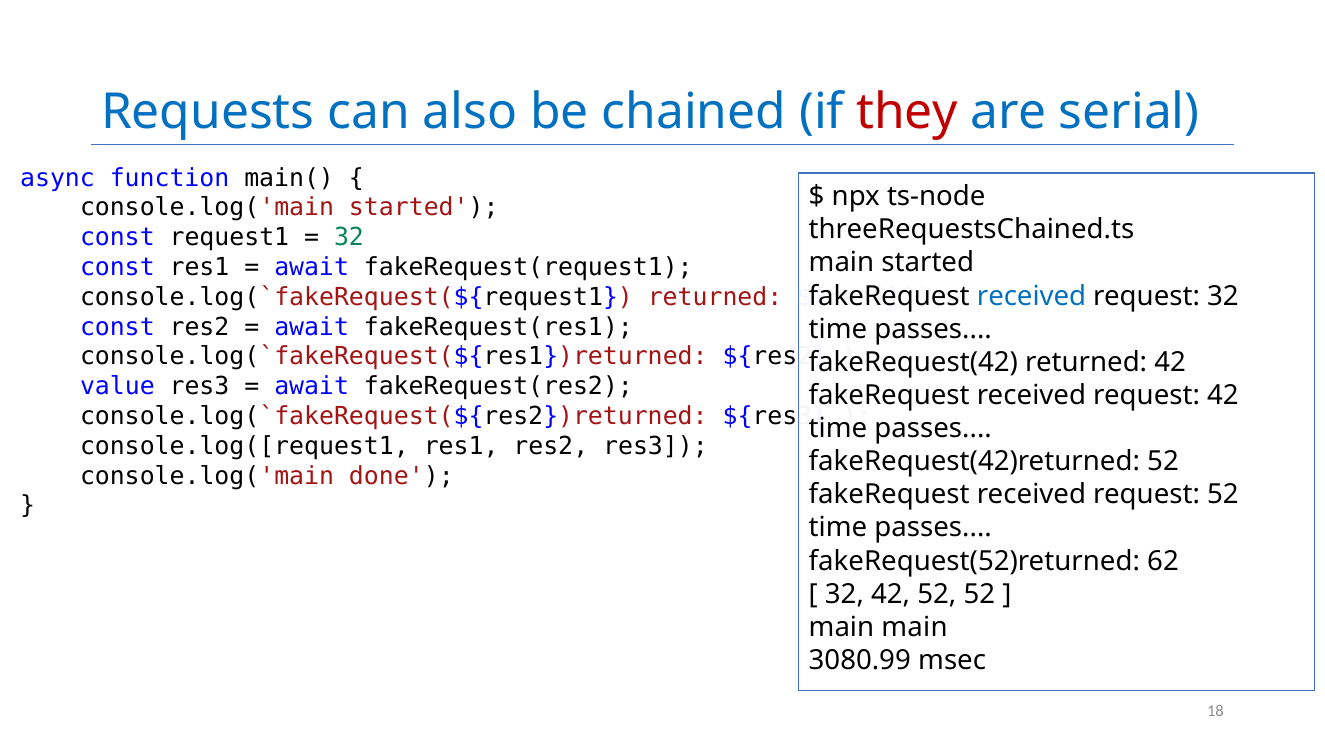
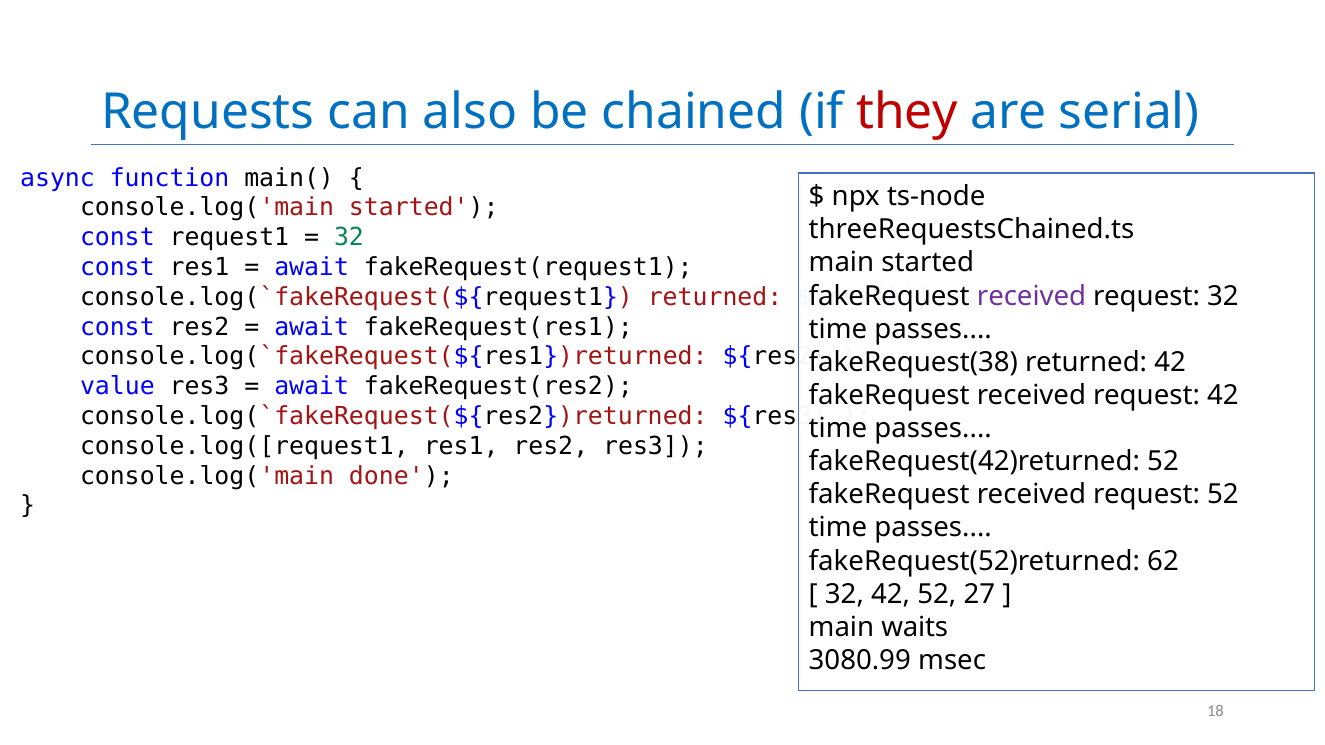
received colour: blue -> purple (1031, 296)
fakeRequest(42: fakeRequest(42 -> fakeRequest(38 (913, 362)
52 52: 52 -> 27 (979, 594)
main main: main -> waits (915, 627)
